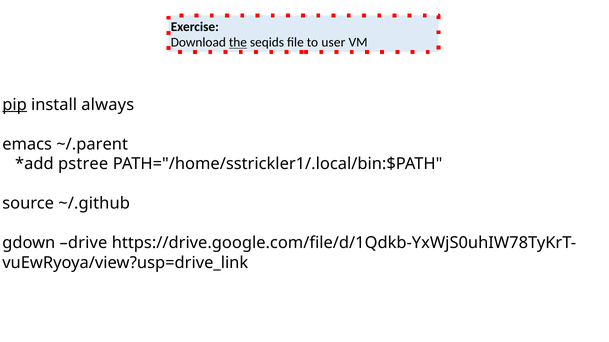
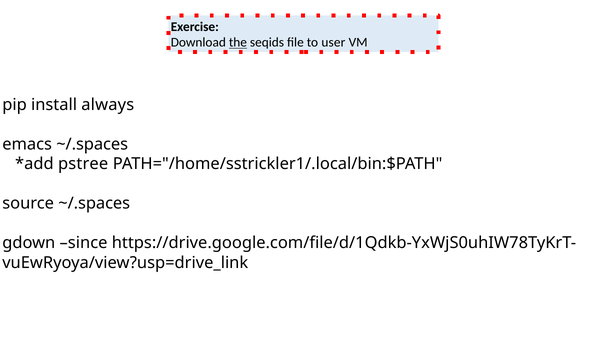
pip underline: present -> none (15, 105)
emacs ~/.parent: ~/.parent -> ~/.spaces (92, 144)
source ~/.github: ~/.github -> ~/.spaces (94, 204)
drive: drive -> since (84, 243)
